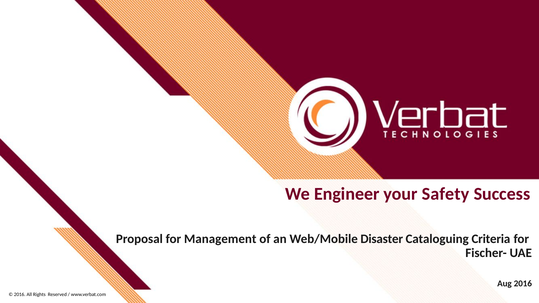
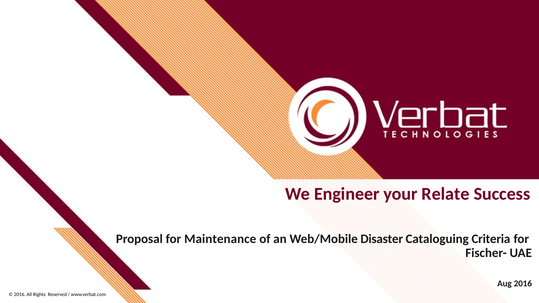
Safety: Safety -> Relate (446, 194)
Management: Management -> Maintenance (220, 239)
